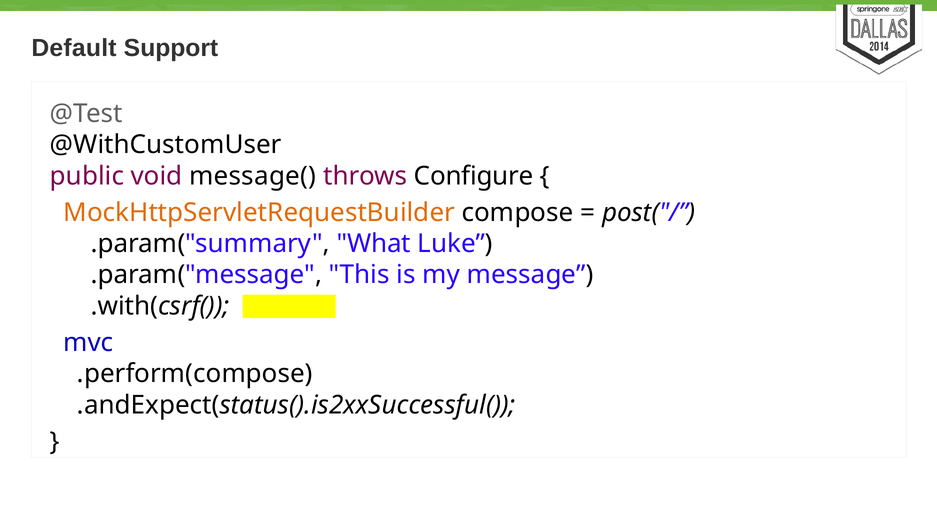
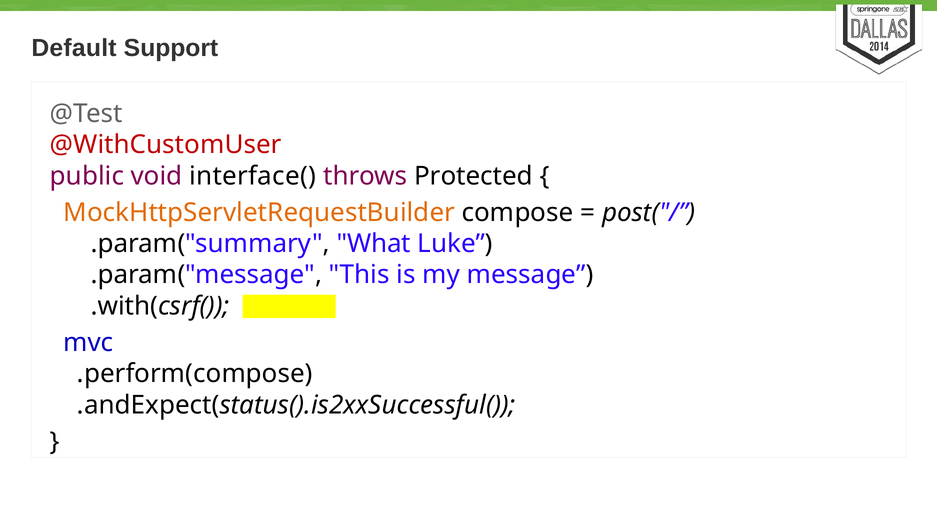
@WithCustomUser colour: black -> red (166, 145)
message(: message( -> interface( (253, 176)
Configure: Configure -> Protected (474, 176)
